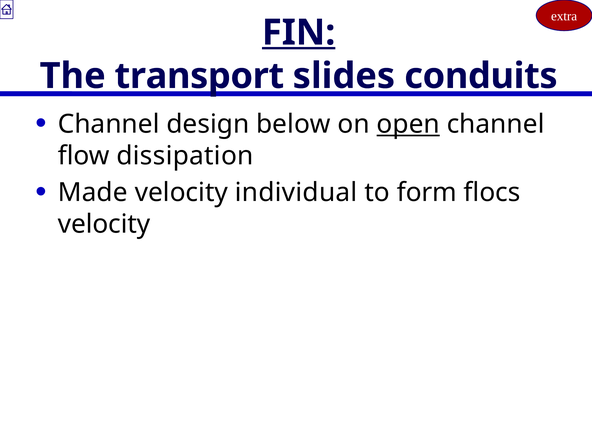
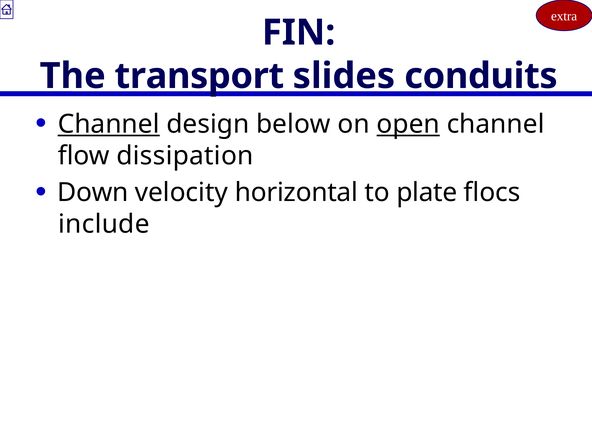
FIN underline: present -> none (299, 33)
Channel underline: none -> present (109, 124)
Made: Made -> Down (93, 193)
individual: individual -> horizontal (296, 193)
form: form -> plate (427, 193)
velocity: velocity -> include (104, 224)
